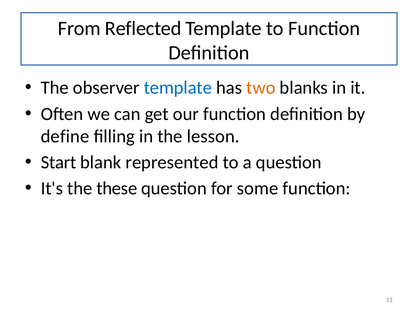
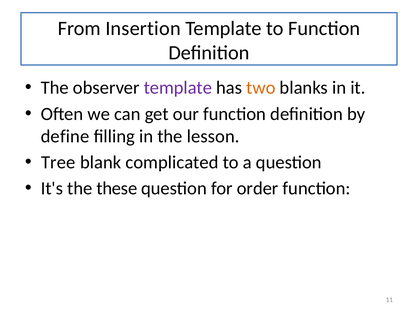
Reflected: Reflected -> Insertion (143, 28)
template colour: blue -> purple (178, 88)
Start: Start -> Tree (58, 162)
represented: represented -> complicated (172, 162)
some: some -> order (258, 188)
